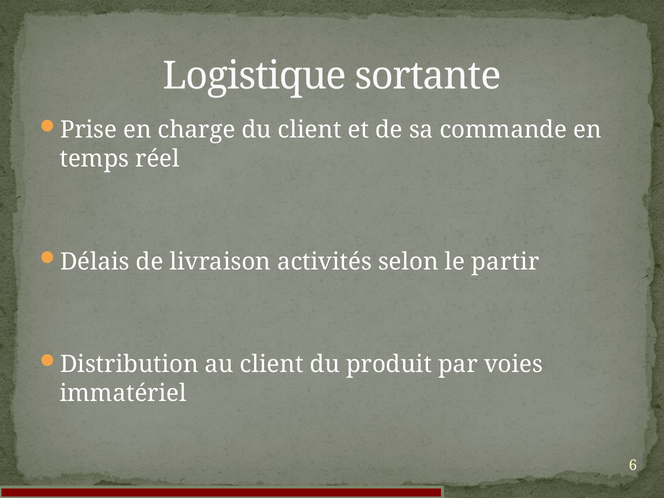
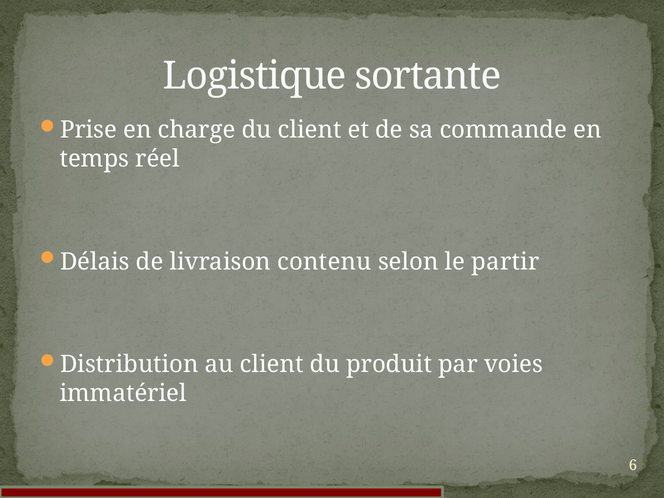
activités: activités -> contenu (324, 262)
